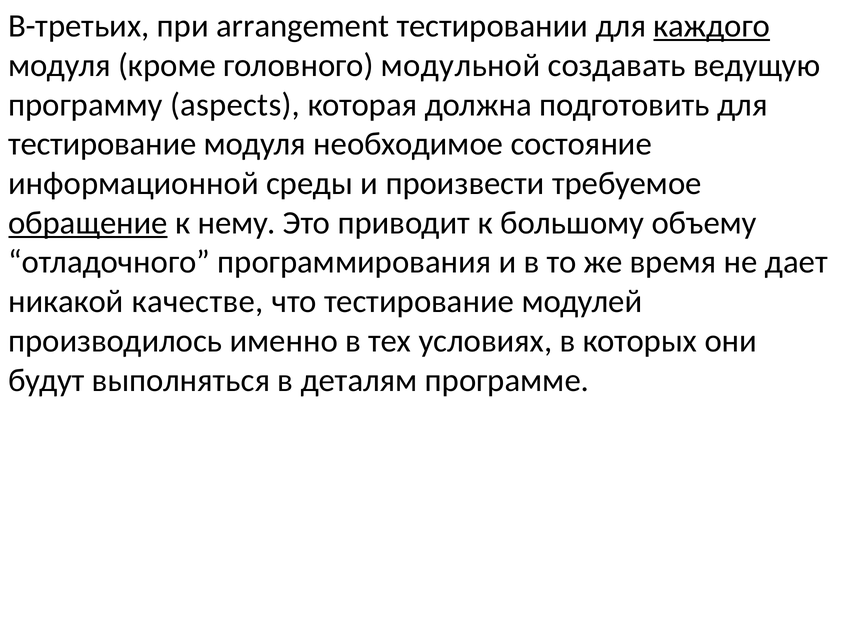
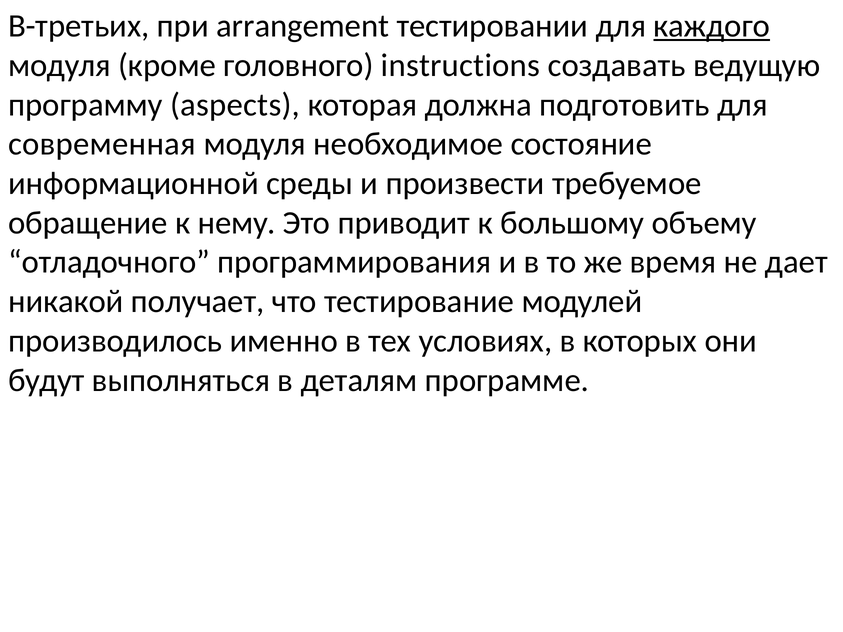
модульной: модульной -> instructions (461, 65)
тестирование: тестирование -> современная (102, 144)
обращение underline: present -> none (88, 223)
качестве: качестве -> получает (198, 302)
